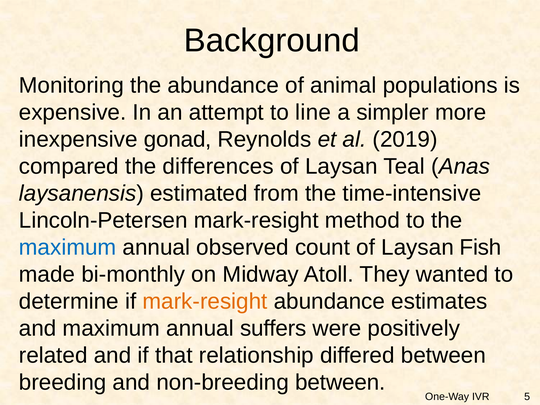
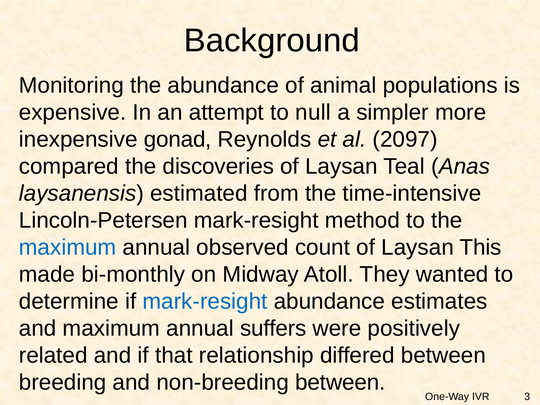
line: line -> null (313, 112)
2019: 2019 -> 2097 (405, 139)
differences: differences -> discoveries (218, 166)
Fish: Fish -> This (480, 247)
mark-resight colour: orange -> blue (205, 301)
5: 5 -> 3 (527, 397)
